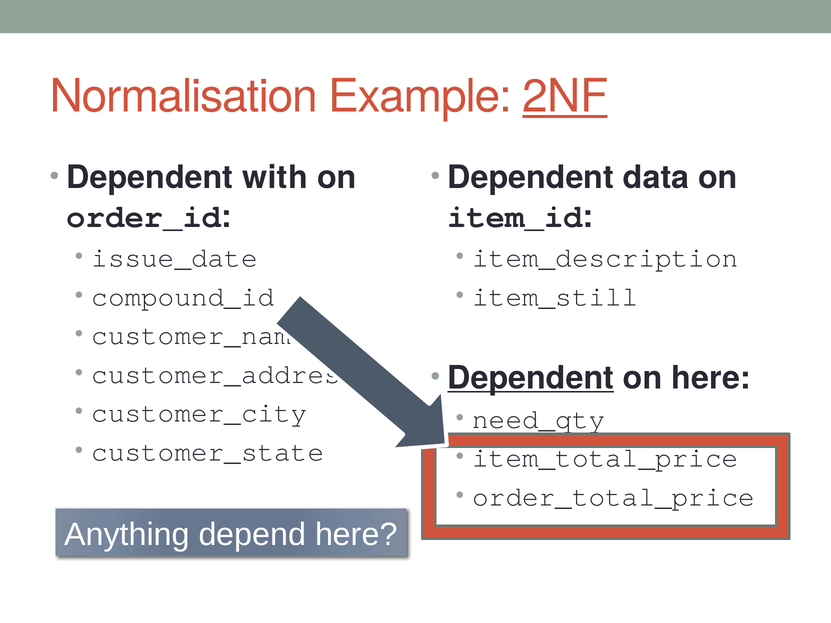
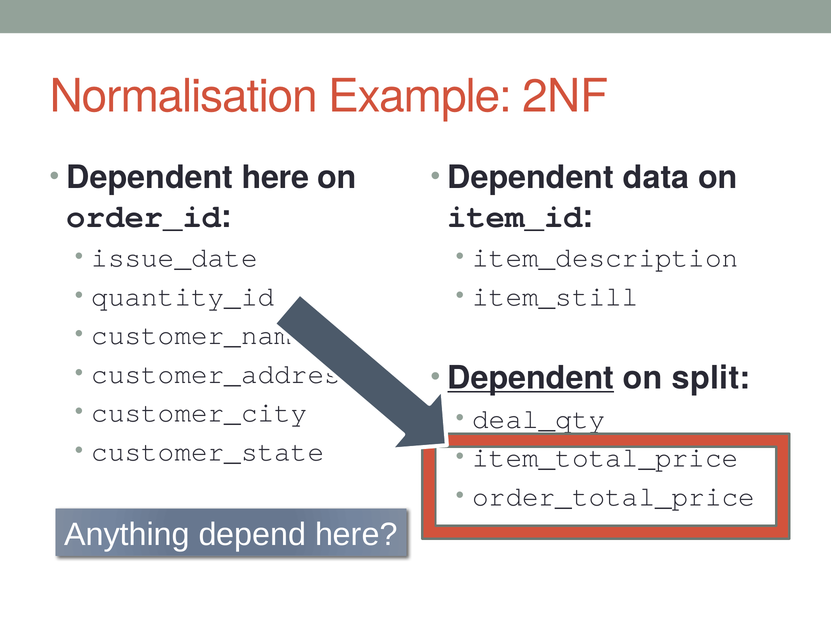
2NF underline: present -> none (565, 97)
Dependent with: with -> here (275, 178)
compound_id: compound_id -> quantity_id (183, 296)
on here: here -> split (711, 378)
need_qty: need_qty -> deal_qty (539, 419)
